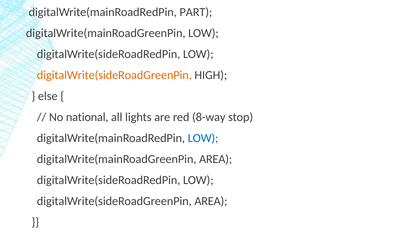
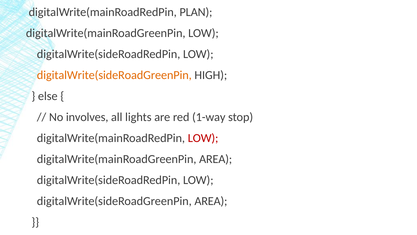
PART: PART -> PLAN (196, 12)
national: national -> involves (87, 117)
8-way: 8-way -> 1-way (209, 117)
LOW colour: blue -> red (203, 138)
